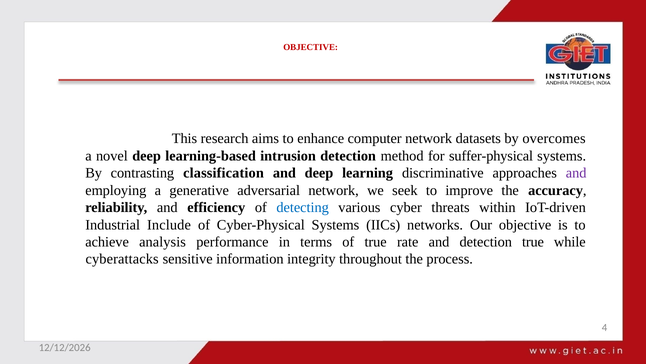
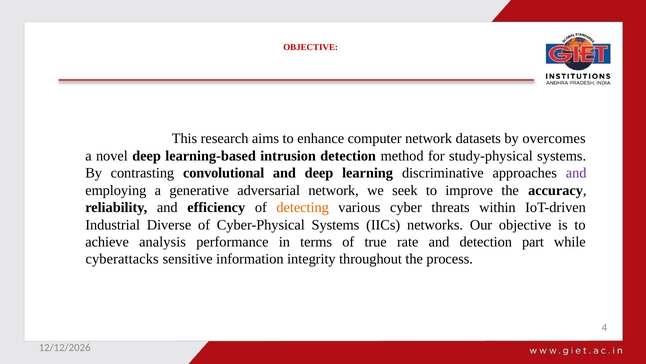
suffer-physical: suffer-physical -> study-physical (491, 156)
classification: classification -> convolutional (224, 173)
detecting colour: blue -> orange (303, 207)
Include: Include -> Diverse (169, 224)
detection true: true -> part (533, 242)
